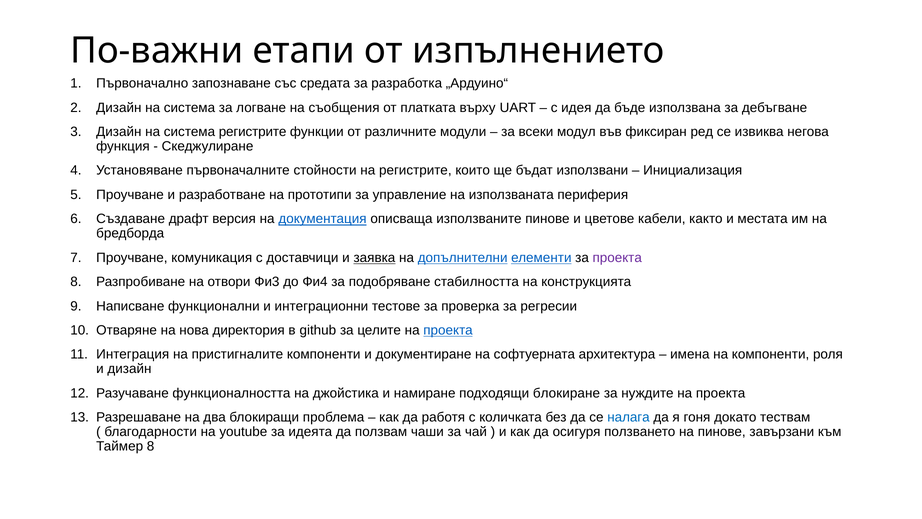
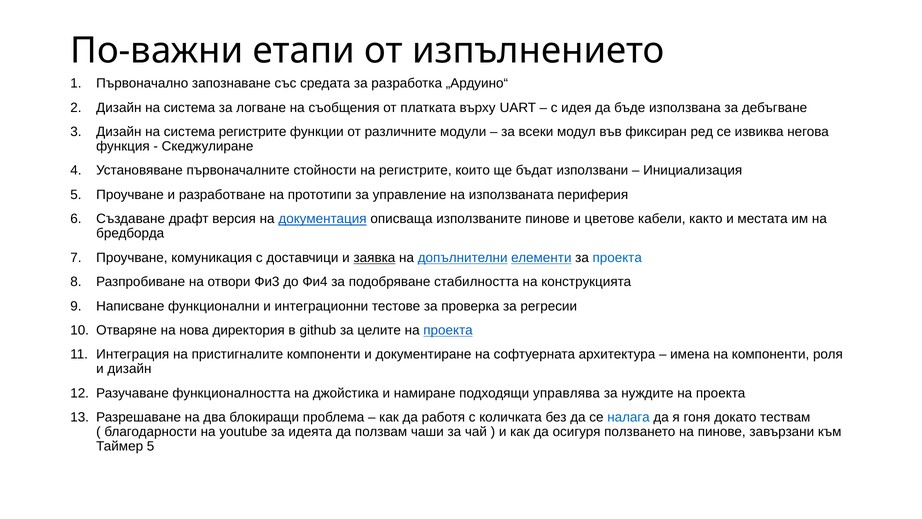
проекта colour: purple -> blue (617, 257)
блокиране: блокиране -> управлява (567, 393)
Таймер 8: 8 -> 5 (151, 446)
